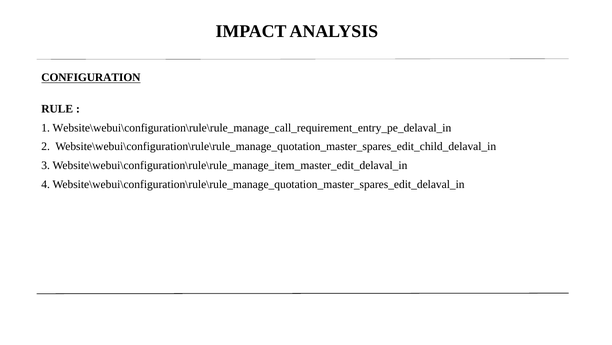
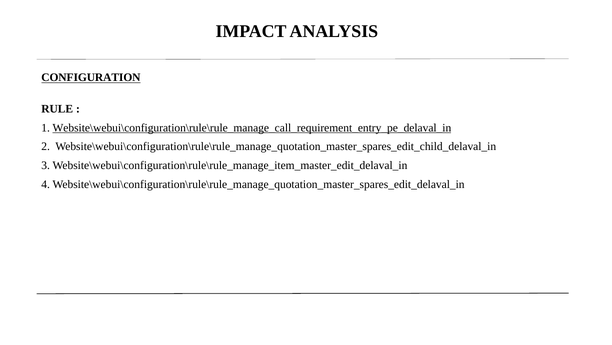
Website\webui\configuration\rule\rule_manage_call_requirement_entry_pe_delaval_in underline: none -> present (252, 127)
